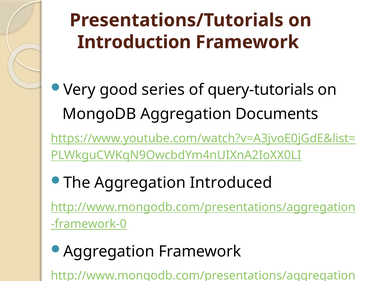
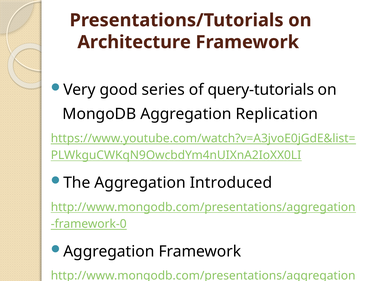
Introduction: Introduction -> Architecture (134, 42)
Documents: Documents -> Replication (277, 114)
